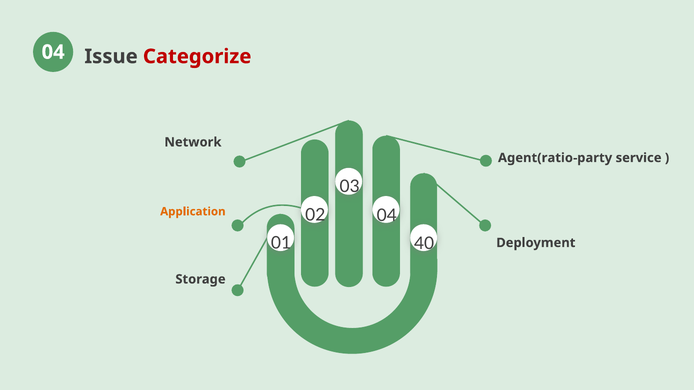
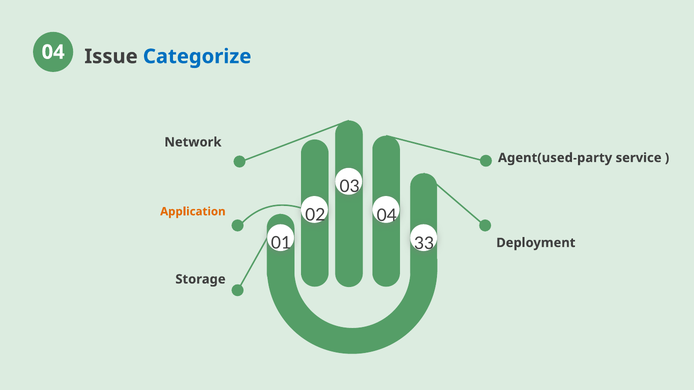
Categorize colour: red -> blue (197, 57)
Agent(ratio-party: Agent(ratio-party -> Agent(used-party (555, 158)
40: 40 -> 33 (424, 244)
